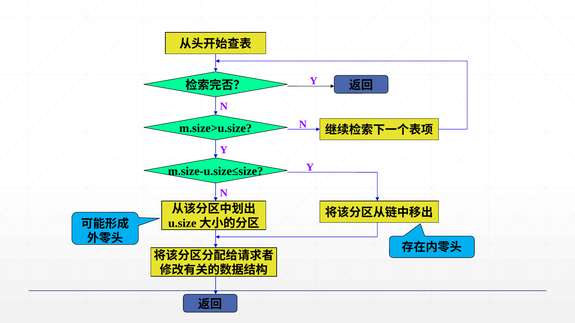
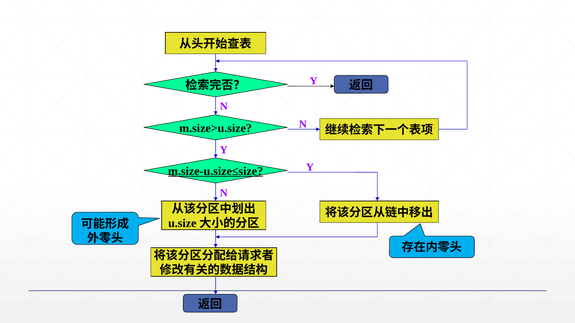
m.size-u.size≤size underline: none -> present (216, 172)
